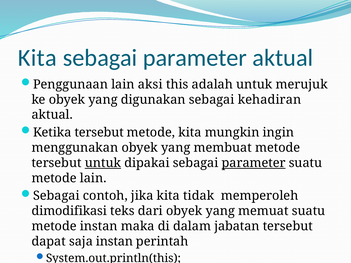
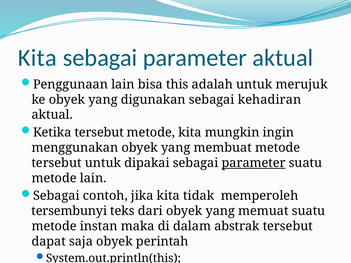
aksi: aksi -> bisa (150, 85)
untuk underline: present -> none (103, 163)
dimodifikasi: dimodifikasi -> tersembunyi (69, 211)
jabatan: jabatan -> abstrak (237, 226)
saja instan: instan -> obyek (114, 242)
